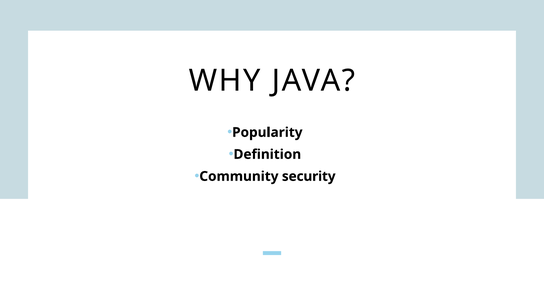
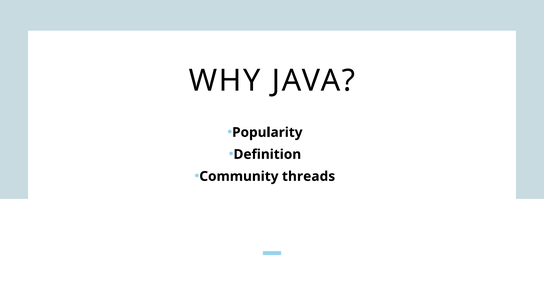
security: security -> threads (309, 176)
